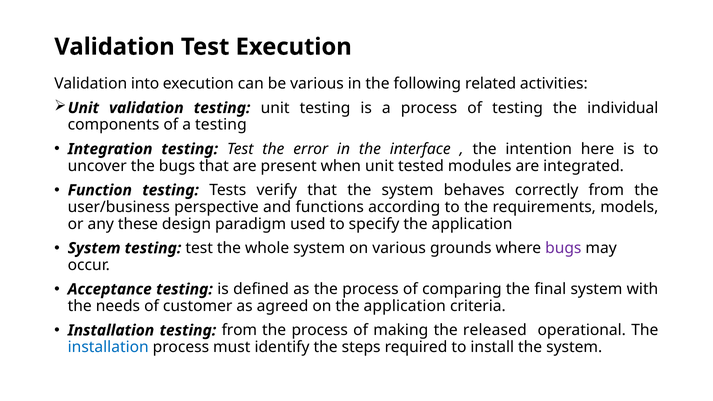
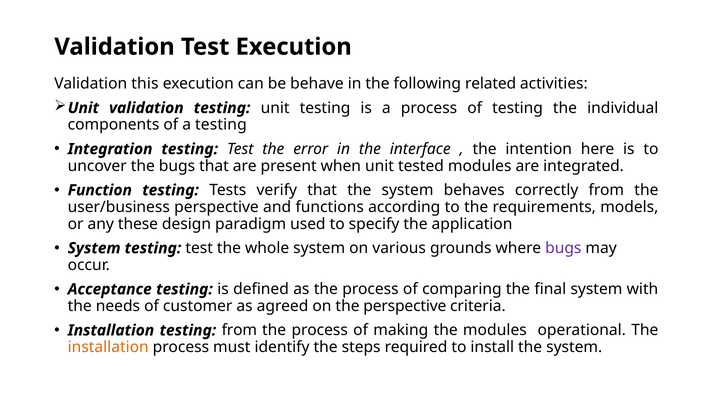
into: into -> this (145, 84)
be various: various -> behave (317, 84)
on the application: application -> perspective (405, 306)
the released: released -> modules (495, 330)
installation colour: blue -> orange (108, 347)
